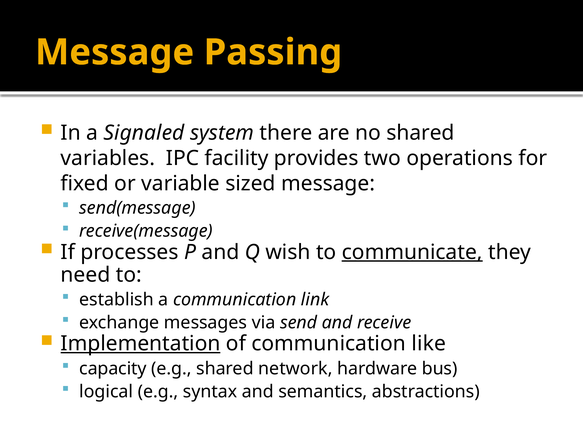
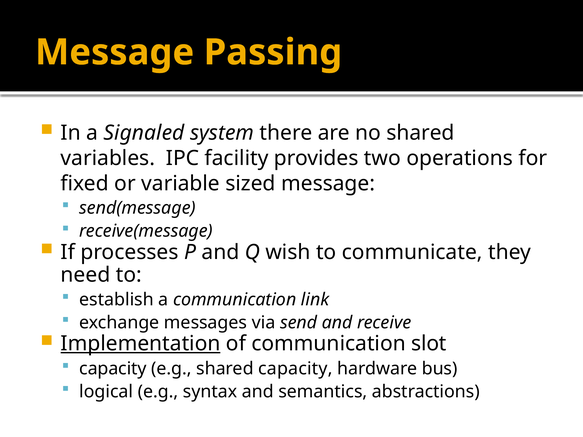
communicate underline: present -> none (412, 252)
like: like -> slot (429, 344)
shared network: network -> capacity (295, 369)
